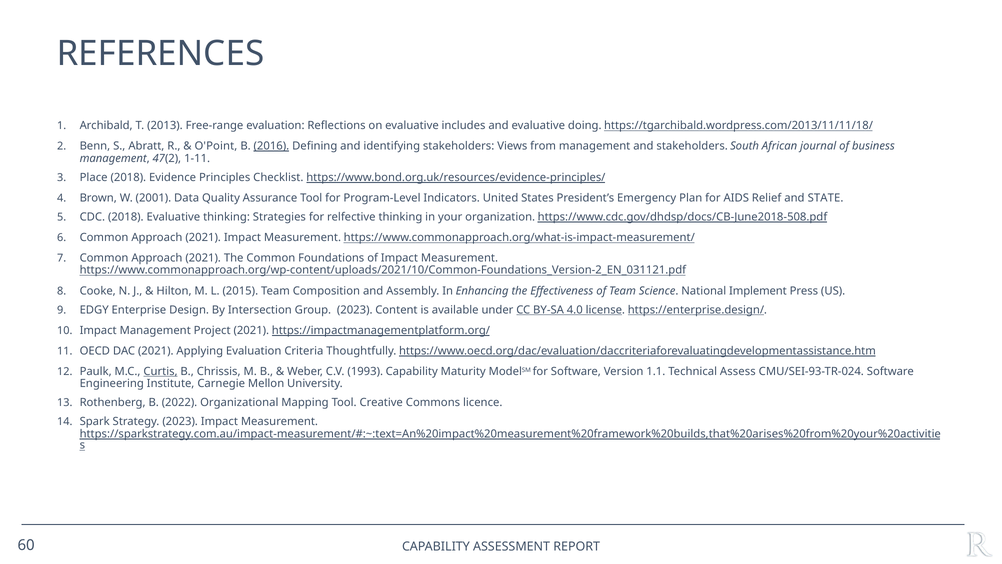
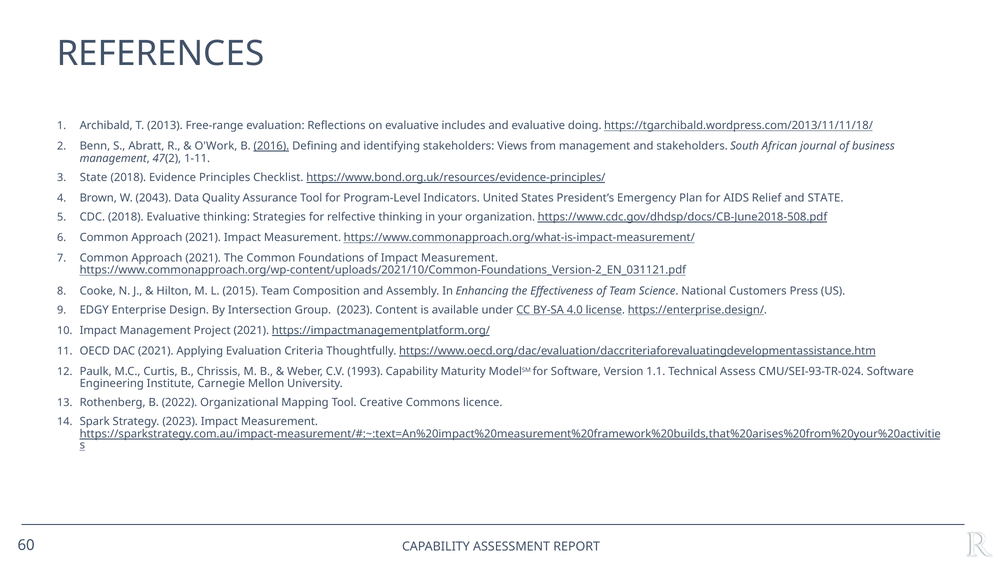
O'Point: O'Point -> O'Work (216, 146)
Place: Place -> State (94, 177)
2001: 2001 -> 2043 (153, 198)
Implement: Implement -> Customers (758, 291)
Curtis underline: present -> none (161, 371)
